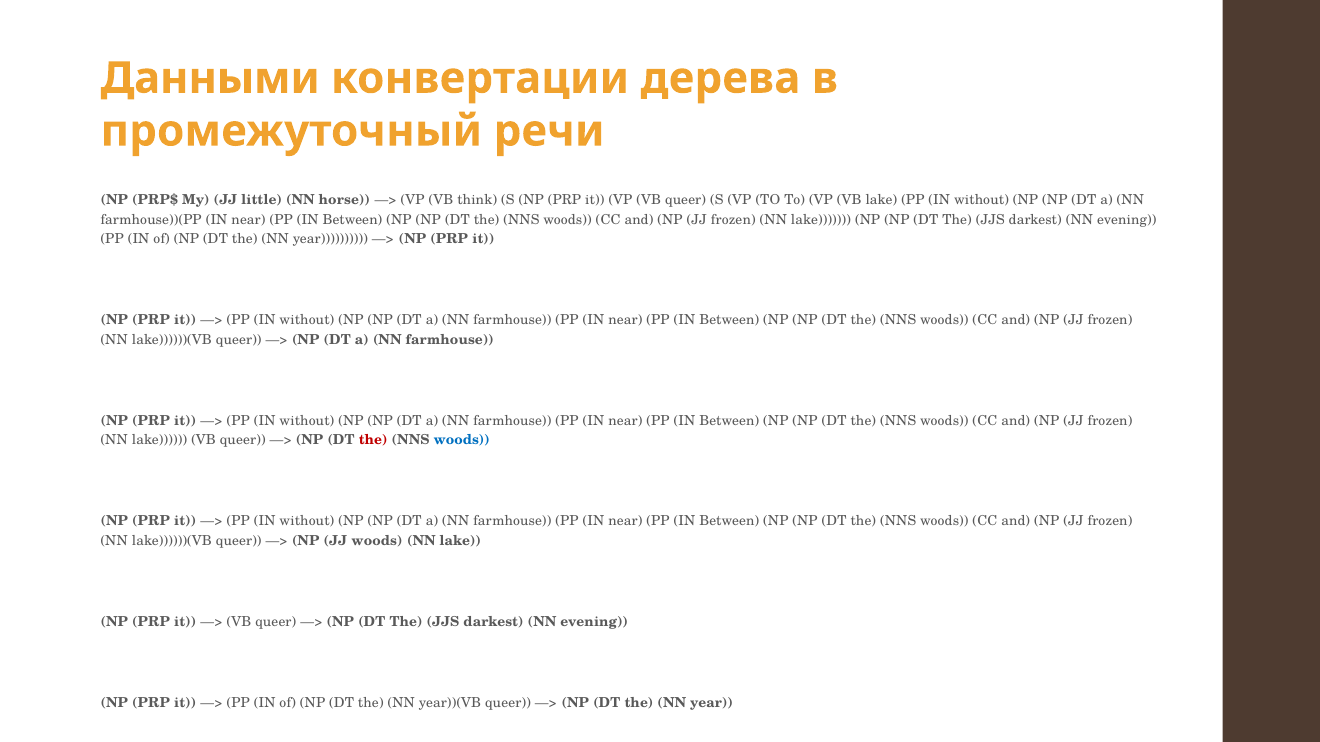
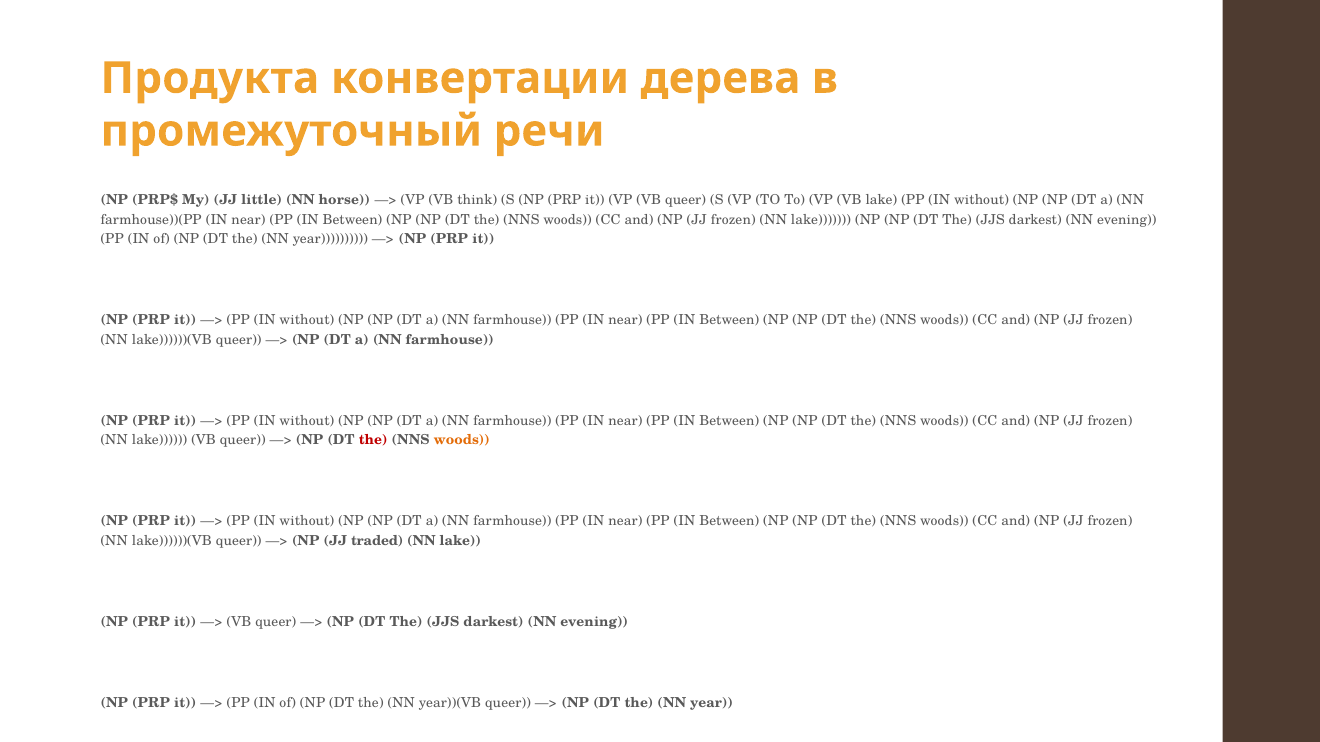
Данными: Данными -> Продукта (210, 78)
woods colour: blue -> orange (462, 441)
JJ woods: woods -> traded (377, 541)
